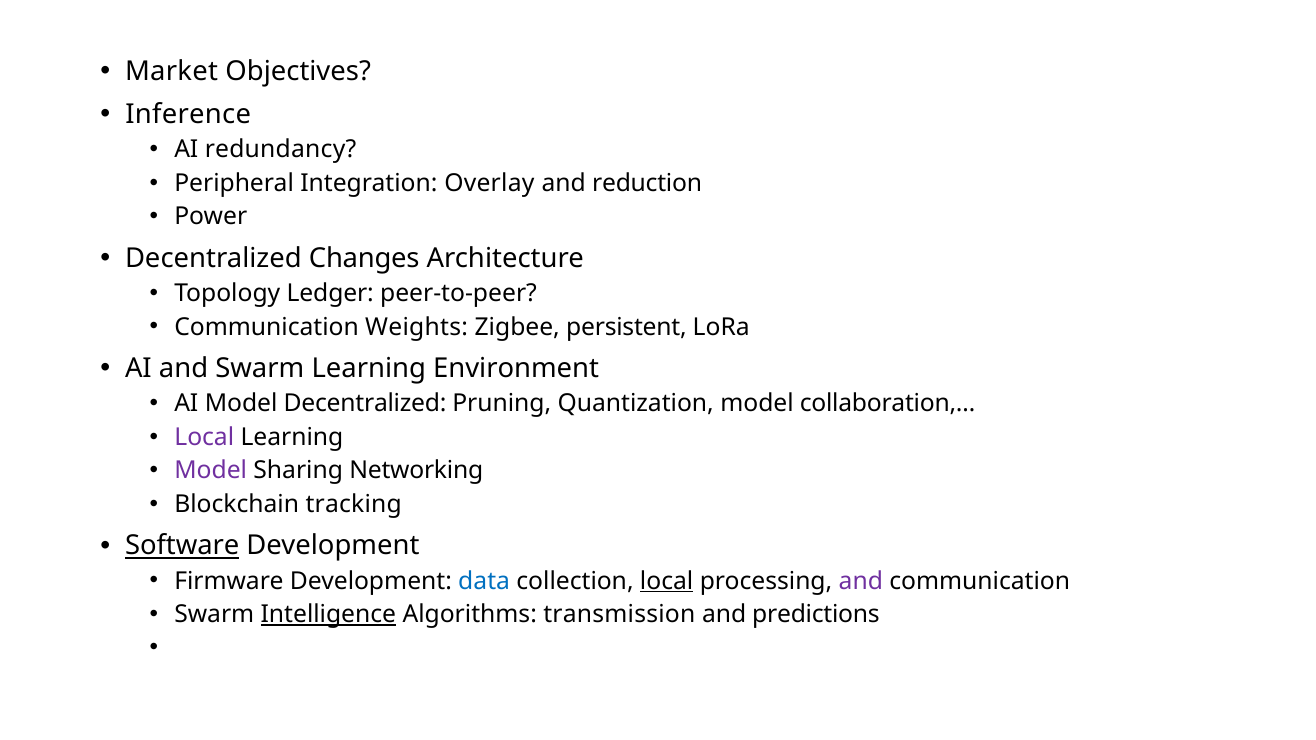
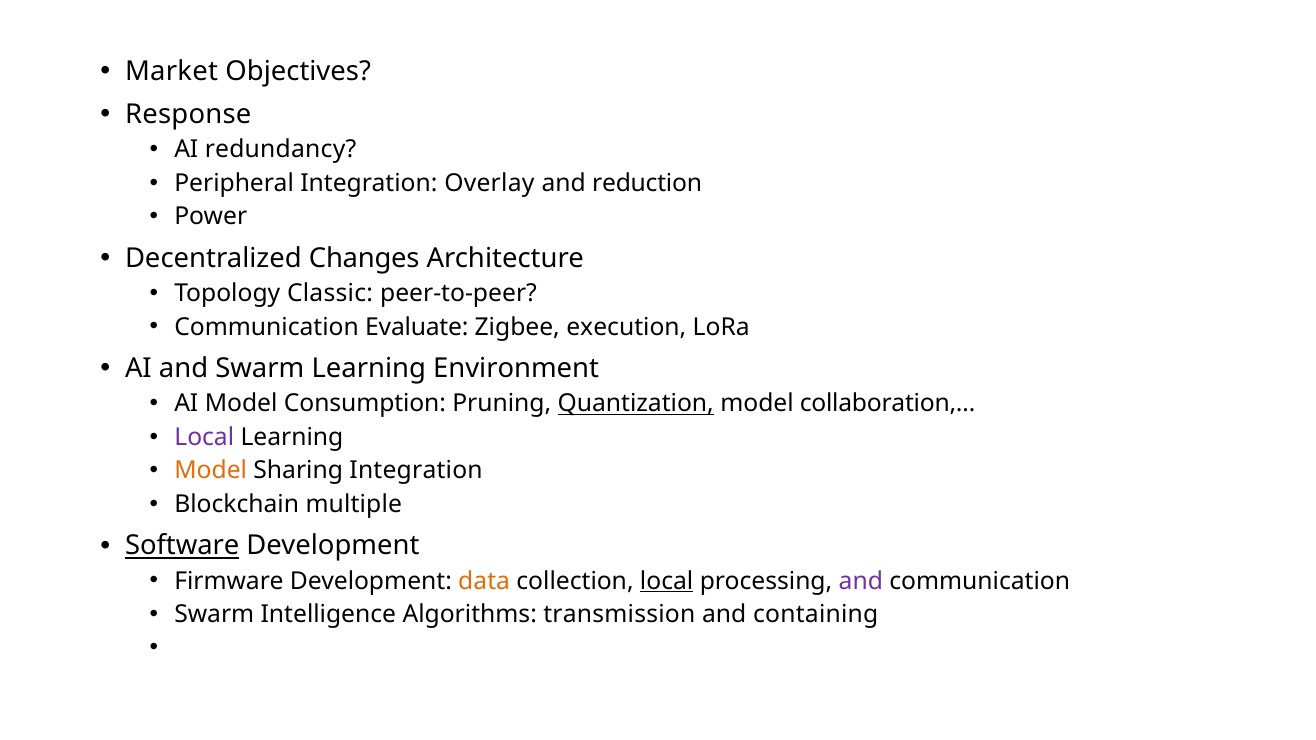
Inference: Inference -> Response (188, 115)
Ledger: Ledger -> Classic (330, 293)
Weights: Weights -> Evaluate (417, 327)
persistent: persistent -> execution (626, 327)
Model Decentralized: Decentralized -> Consumption (365, 404)
Quantization underline: none -> present (636, 404)
Model colour: purple -> orange (211, 471)
Sharing Networking: Networking -> Integration (416, 471)
tracking: tracking -> multiple (354, 504)
data colour: blue -> orange (484, 581)
Intelligence underline: present -> none (328, 615)
predictions: predictions -> containing (816, 615)
